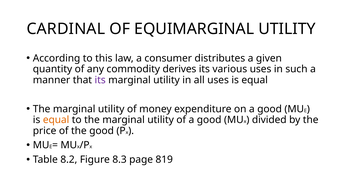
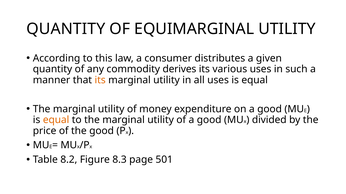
CARDINAL: CARDINAL -> QUANTITY (66, 29)
its colour: purple -> orange (100, 80)
819: 819 -> 501 (164, 160)
